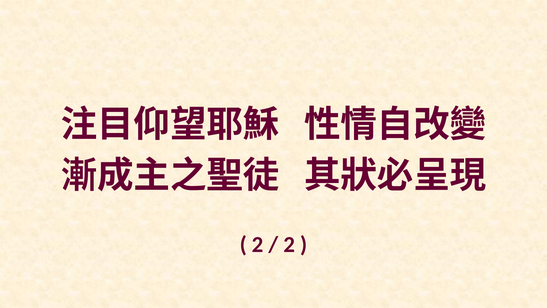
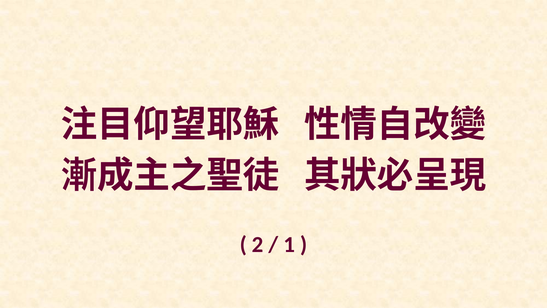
2: 2 -> 1 (289, 244)
